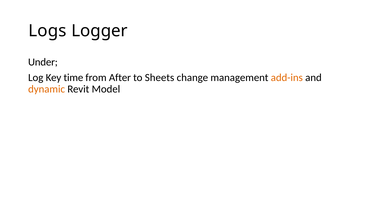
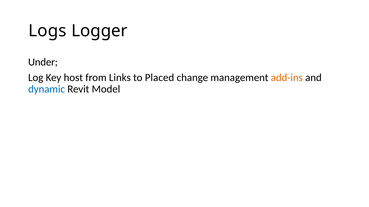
time: time -> host (73, 78)
After: After -> Links (120, 78)
Sheets: Sheets -> Placed (160, 78)
dynamic colour: orange -> blue (47, 89)
